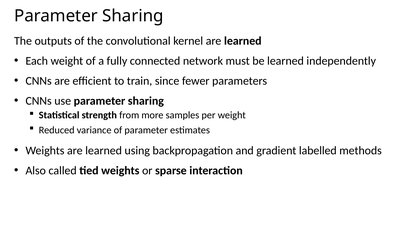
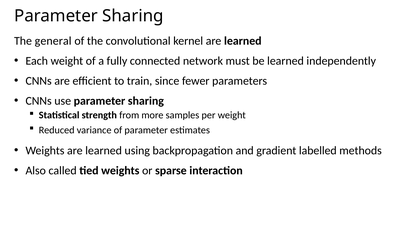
outputs: outputs -> general (53, 41)
